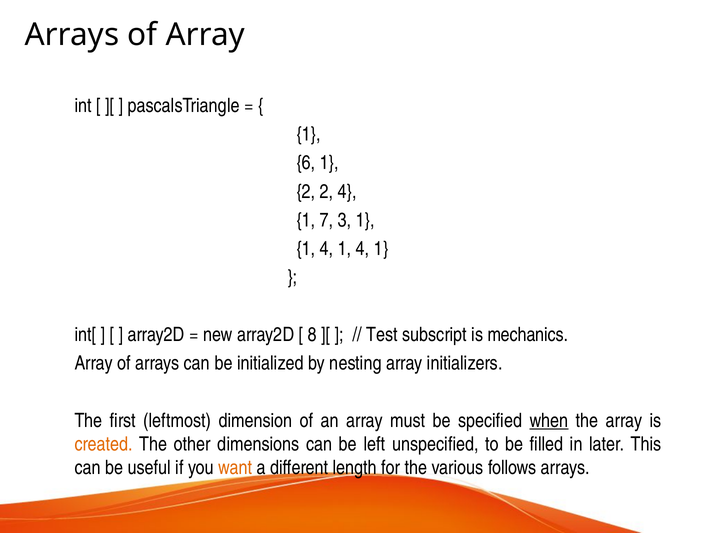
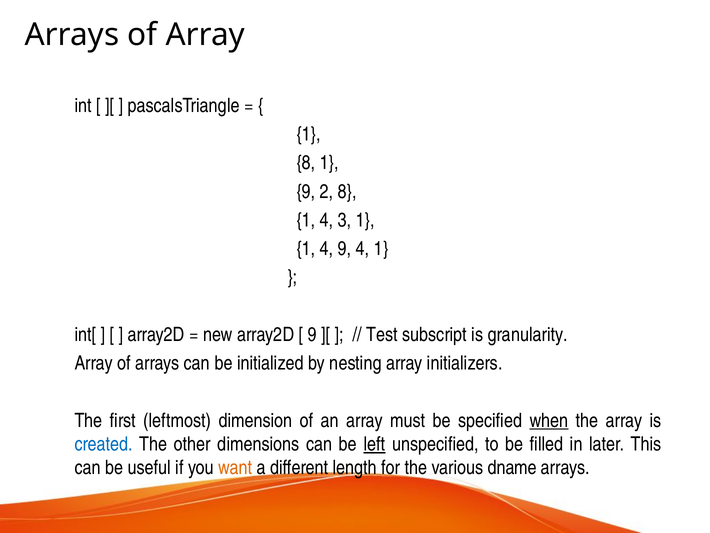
6: 6 -> 8 (306, 163)
2: 2 -> 9 (306, 191)
2 4: 4 -> 8 (347, 191)
7: 7 -> 4 (327, 220)
1: 1 -> 9 (345, 249)
8: 8 -> 9 (312, 334)
mechanics: mechanics -> granularity (528, 334)
created colour: orange -> blue (104, 444)
left underline: none -> present (374, 444)
follows: follows -> dname (512, 468)
